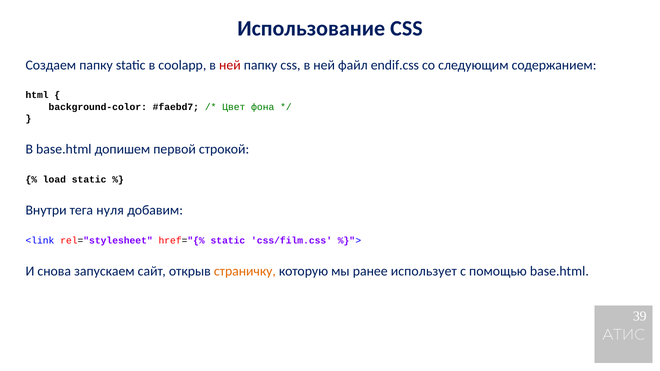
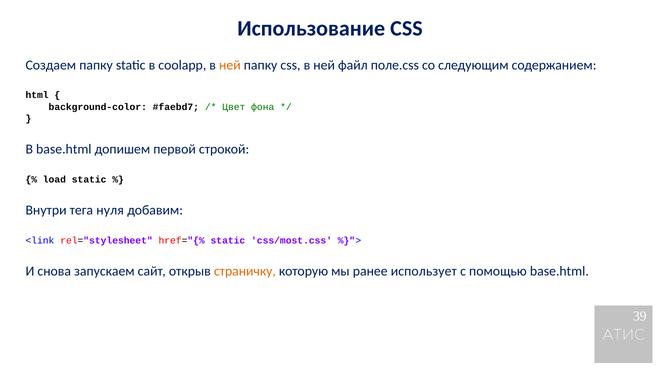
ней colour: red -> orange (230, 65)
endif.css: endif.css -> поле.css (395, 65)
css/film.css: css/film.css -> css/most.css (292, 241)
